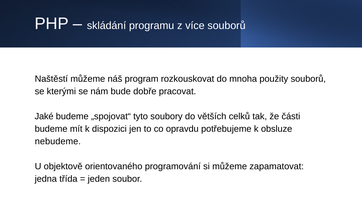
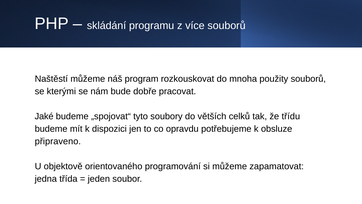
části: části -> třídu (291, 116)
nebudeme: nebudeme -> připraveno (58, 141)
